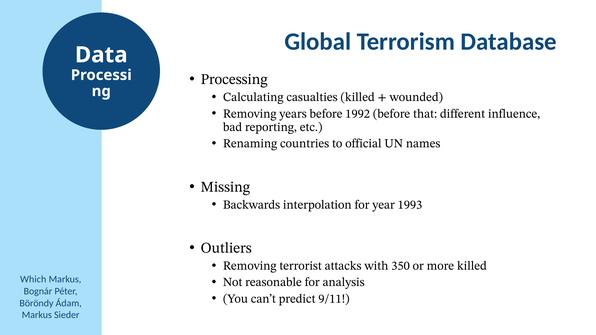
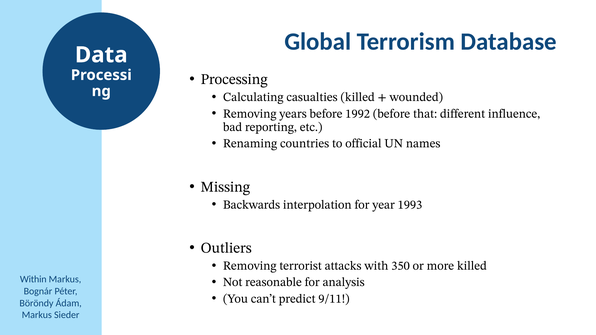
Which: Which -> Within (33, 280)
